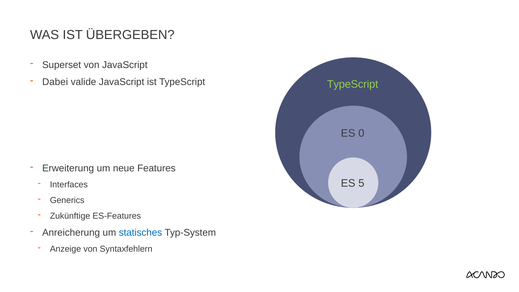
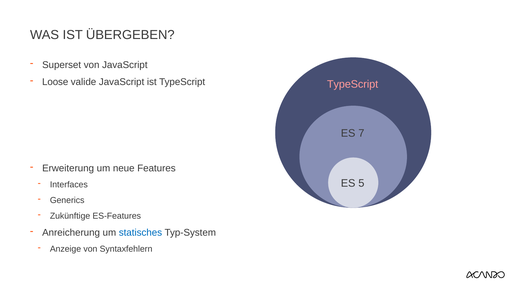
Dabei: Dabei -> Loose (55, 82)
TypeScript colour: light green -> pink (353, 84)
0: 0 -> 7 (361, 133)
